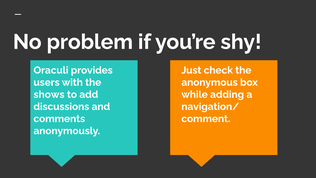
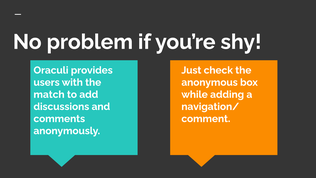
shows: shows -> match (49, 94)
